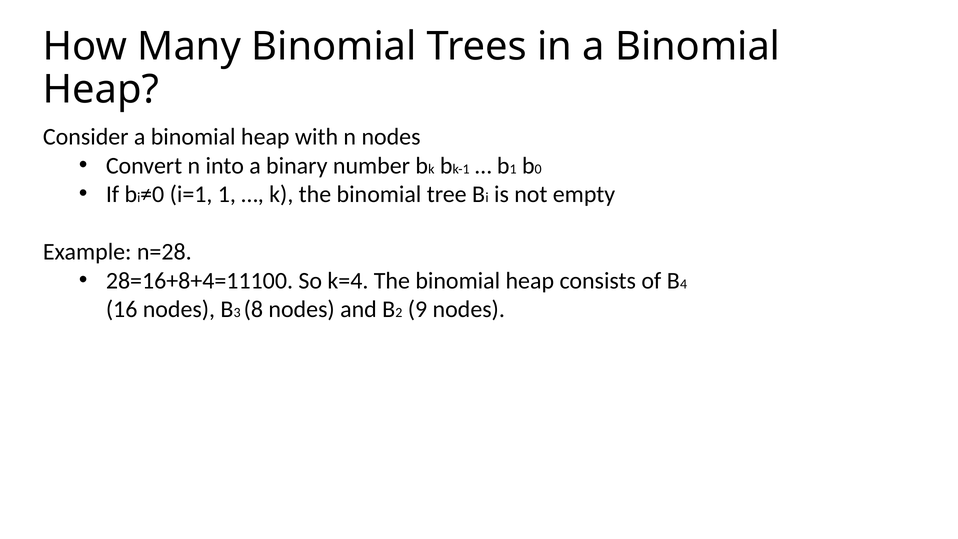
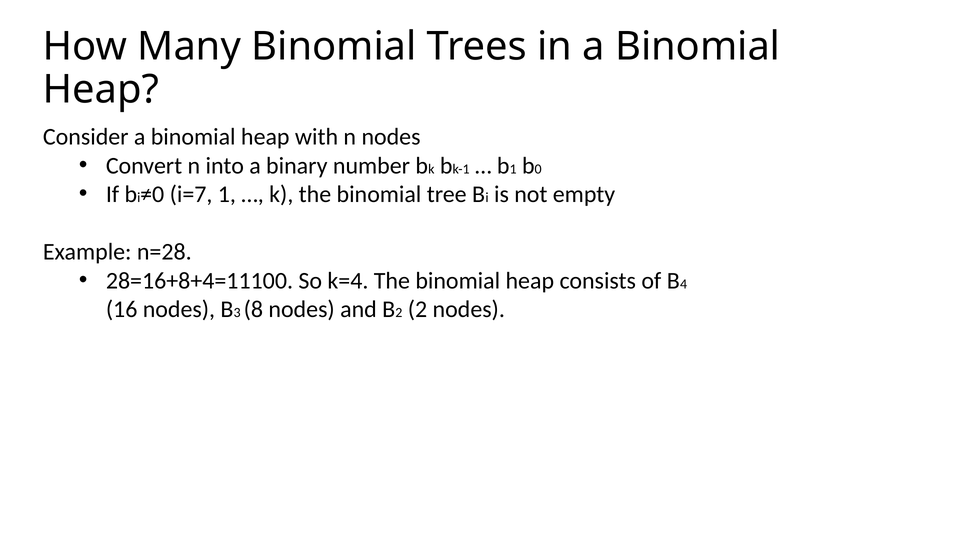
i=1: i=1 -> i=7 (191, 194)
9: 9 -> 2 (417, 309)
